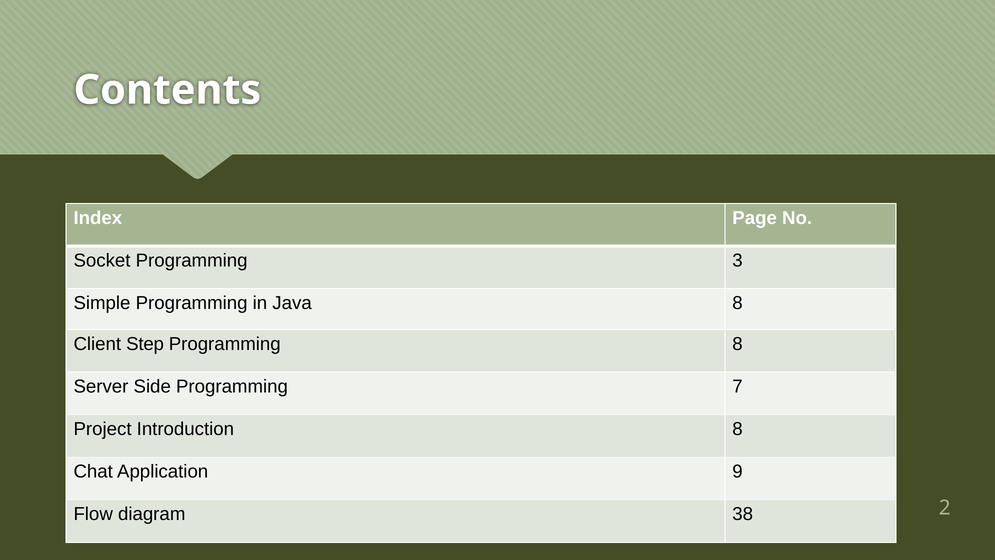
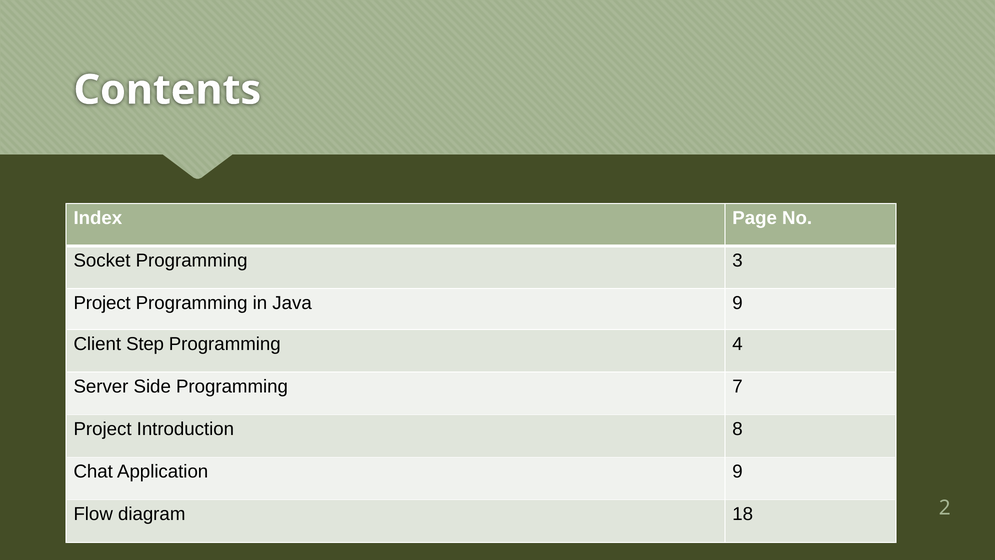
Simple: Simple -> Project (102, 303)
Java 8: 8 -> 9 (738, 303)
Programming 8: 8 -> 4 (738, 344)
38: 38 -> 18 (743, 514)
